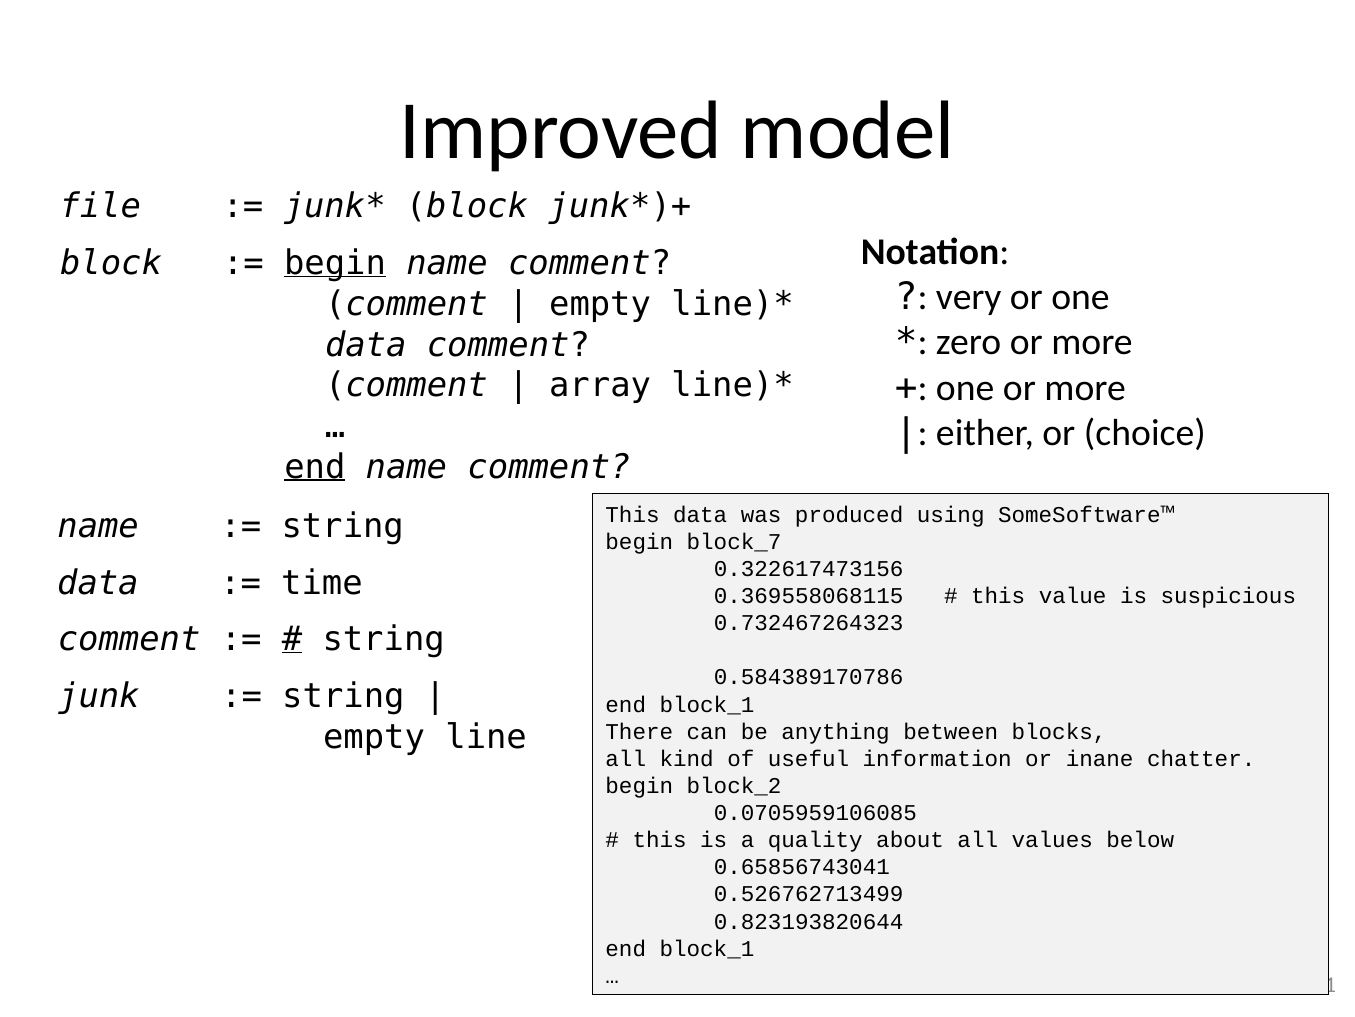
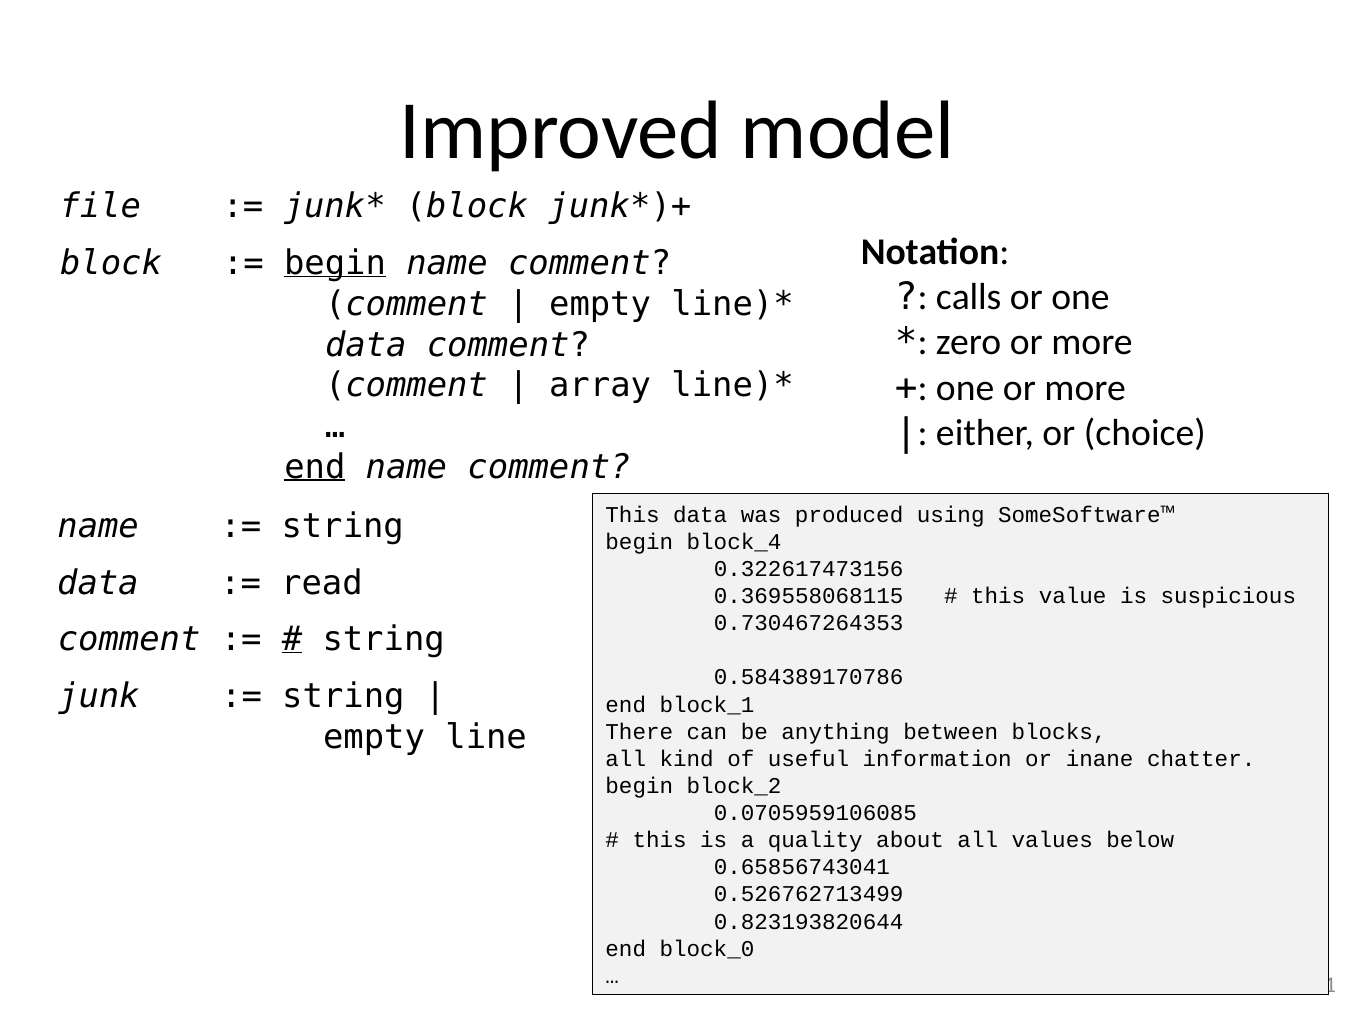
very: very -> calls (969, 297)
block_7: block_7 -> block_4 (734, 542)
time: time -> read (322, 582)
0.732467264323: 0.732467264323 -> 0.730467264353 (809, 623)
block_1: block_1 -> block_0 (707, 948)
